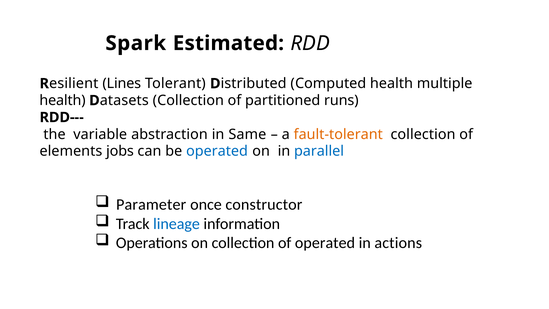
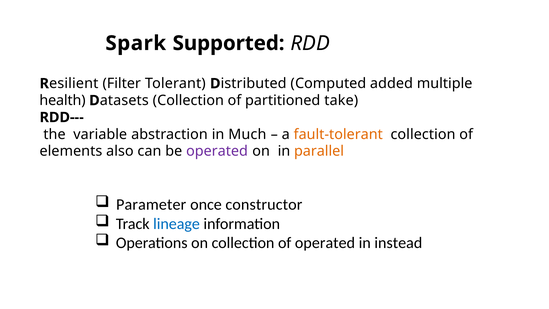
Estimated: Estimated -> Supported (229, 43)
Lines: Lines -> Filter (122, 84)
Computed health: health -> added (391, 84)
runs: runs -> take (341, 100)
Same: Same -> Much (247, 134)
jobs: jobs -> also (120, 151)
operated colour: blue -> purple (217, 151)
parallel colour: blue -> orange (319, 151)
actions: actions -> instead (398, 243)
